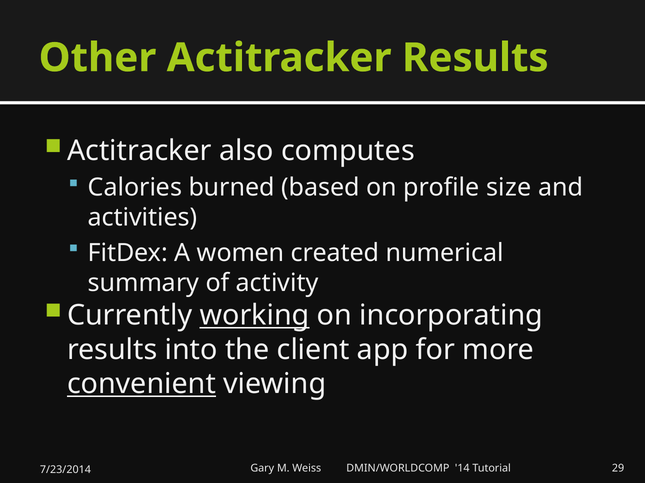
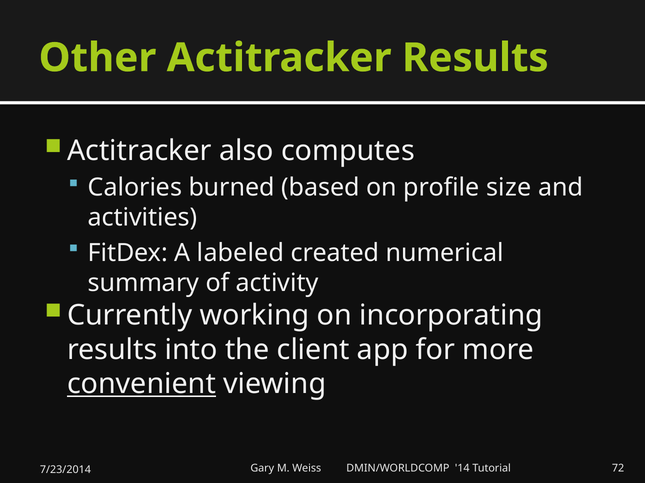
women: women -> labeled (240, 253)
working underline: present -> none (255, 316)
29: 29 -> 72 (618, 469)
